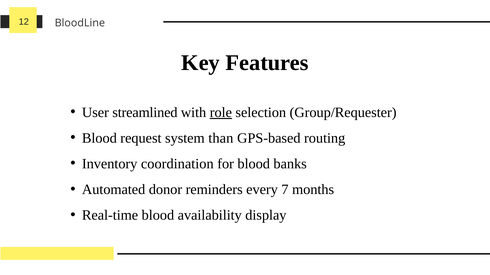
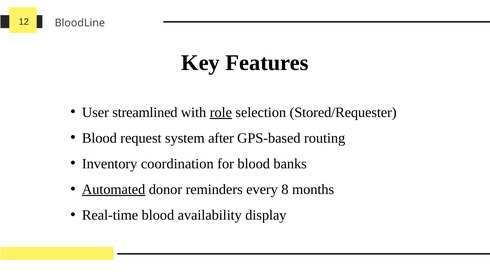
Group/Requester: Group/Requester -> Stored/Requester (343, 113)
than: than -> after (221, 138)
Automated underline: none -> present (114, 190)
7: 7 -> 8 (285, 190)
